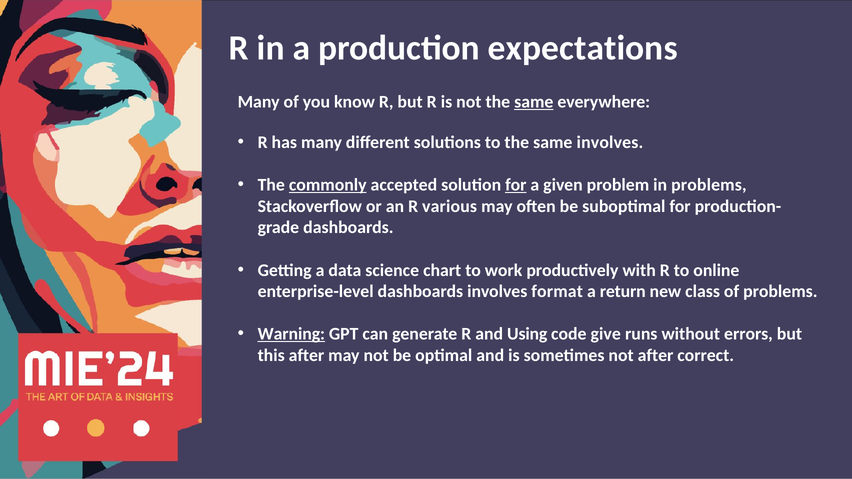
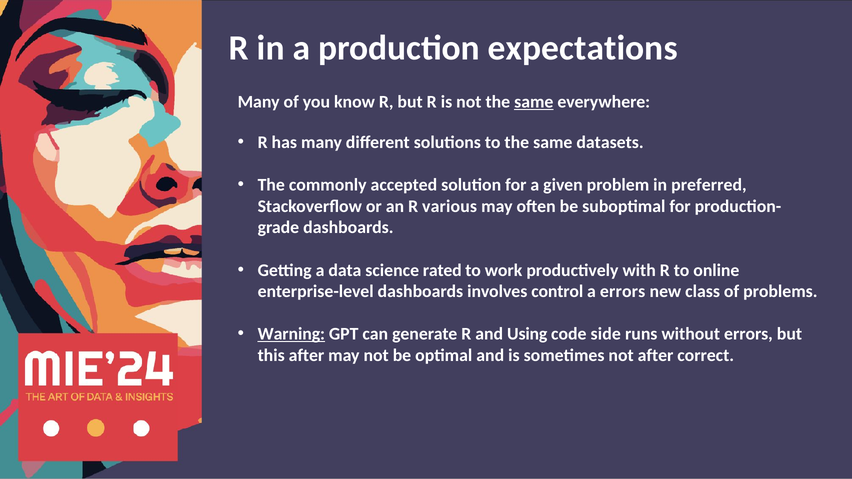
same involves: involves -> datasets (610, 142)
commonly underline: present -> none (328, 185)
for underline: present -> none (516, 185)
in problems: problems -> preferred (709, 185)
chart: chart -> rated (442, 270)
format: format -> control (557, 292)
a return: return -> errors (623, 292)
give: give -> side (606, 334)
